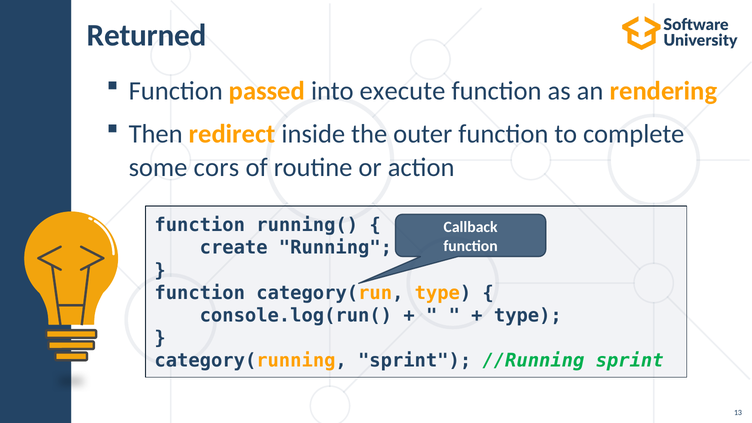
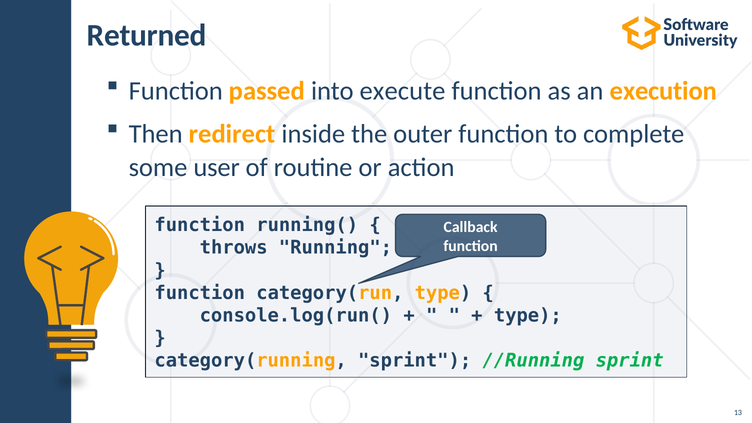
rendering: rendering -> execution (664, 91)
cors: cors -> user (217, 167)
create: create -> throws (234, 248)
